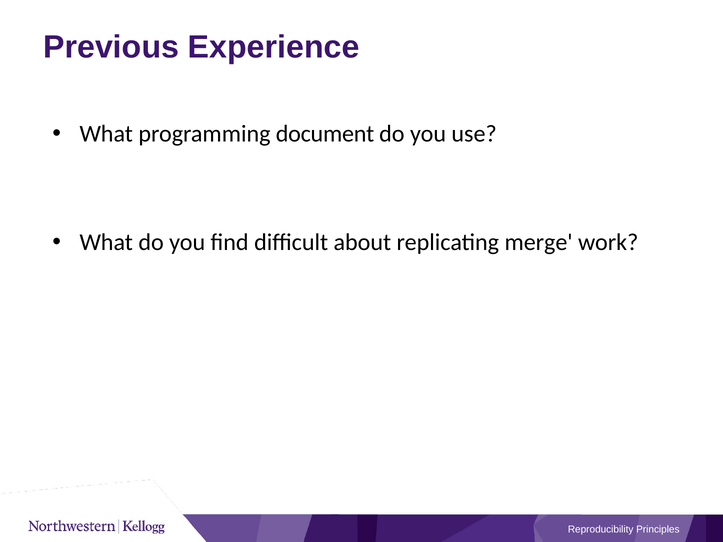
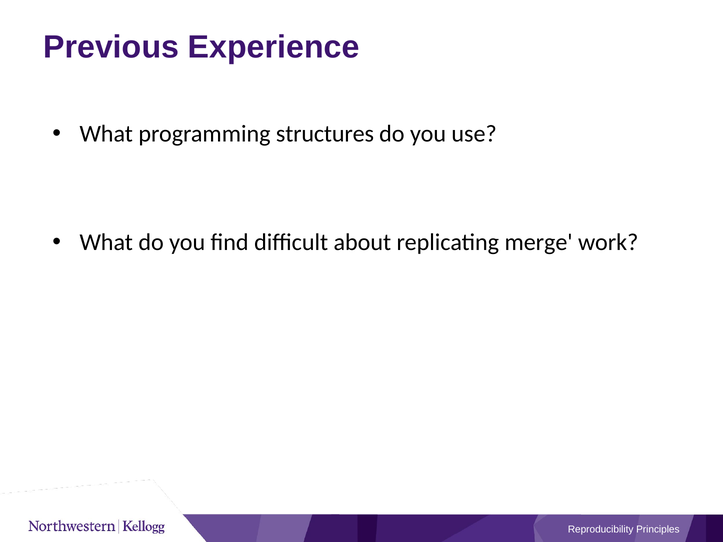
document: document -> structures (325, 134)
